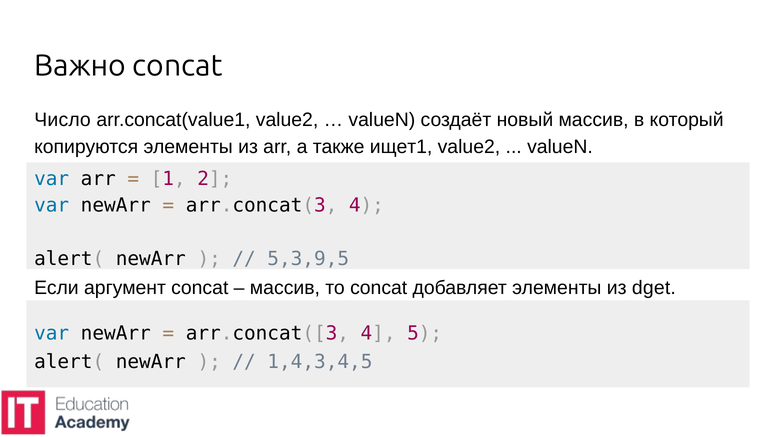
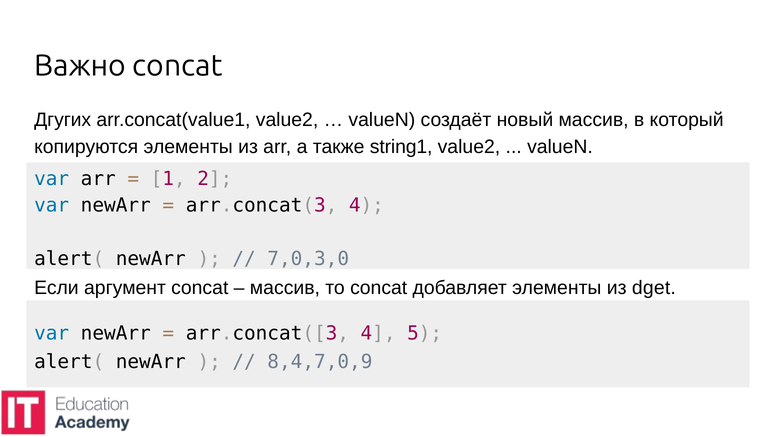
Число: Число -> Дгугих (63, 120)
ищет1: ищет1 -> string1 (401, 147)
5,3,9,5: 5,3,9,5 -> 7,0,3,0 (308, 259)
1,4,3,4,5: 1,4,3,4,5 -> 8,4,7,0,9 (320, 361)
